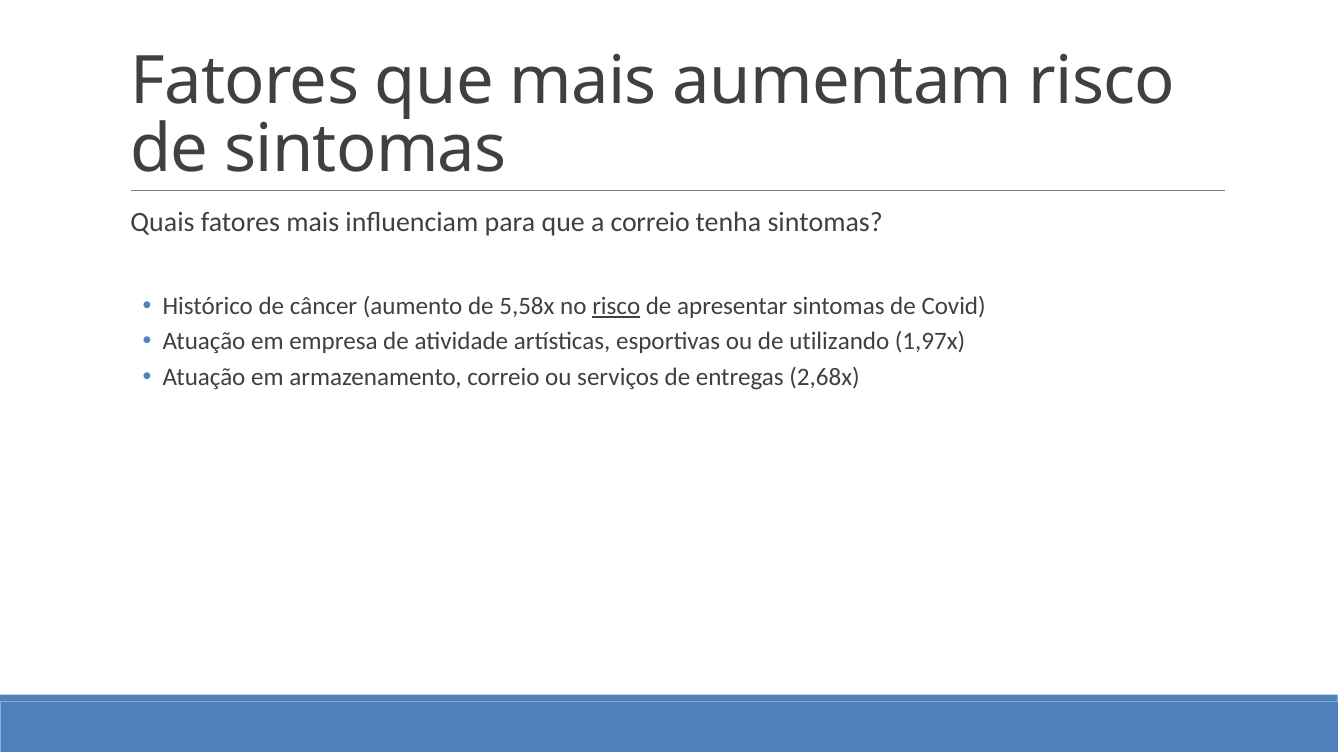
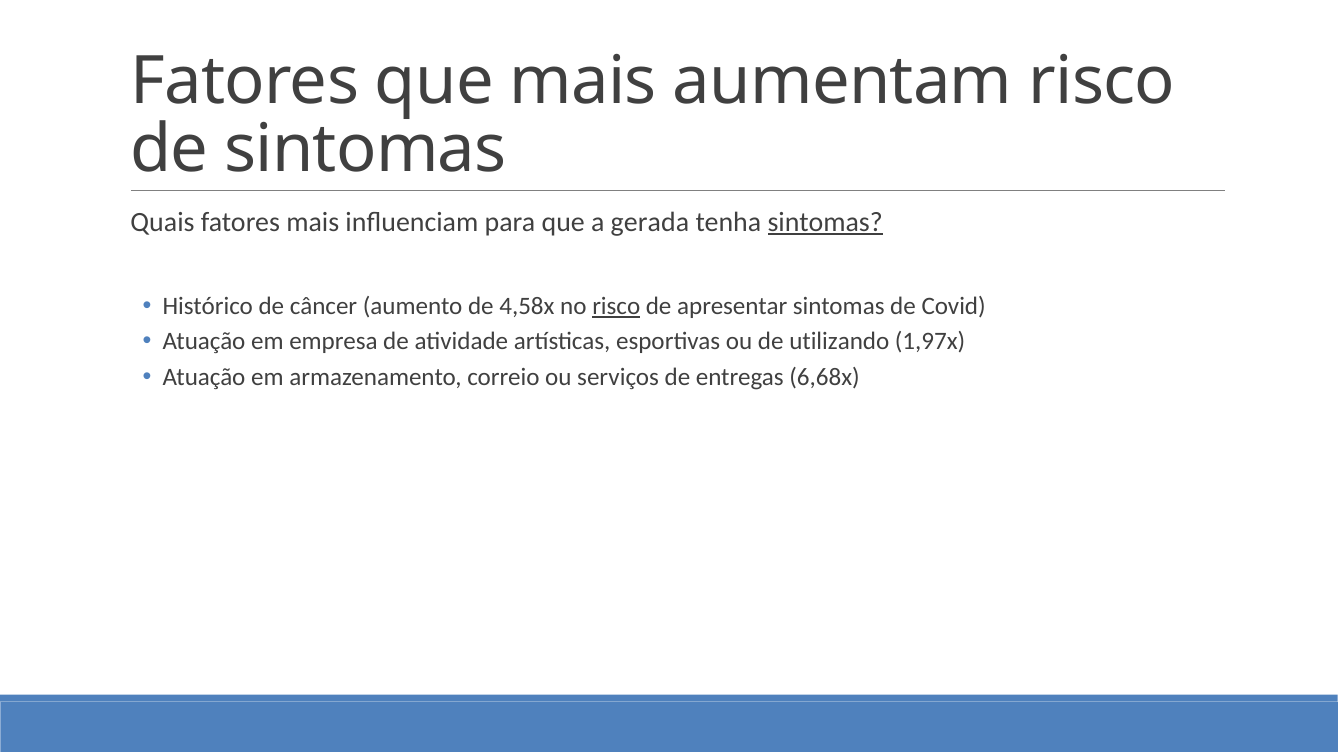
a correio: correio -> gerada (650, 222)
sintomas underline: none -> present (825, 222)
5,58x: 5,58x -> 4,58x (527, 306)
2,68x: 2,68x -> 6,68x (825, 377)
